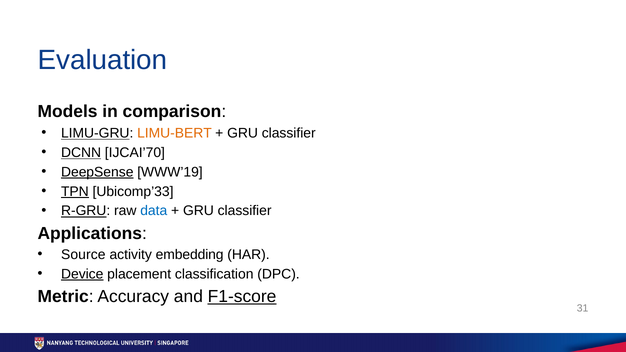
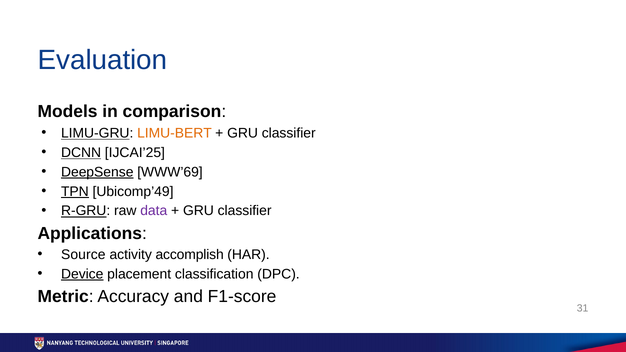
IJCAI’70: IJCAI’70 -> IJCAI’25 (135, 153)
WWW’19: WWW’19 -> WWW’69 (170, 172)
Ubicomp’33: Ubicomp’33 -> Ubicomp’49 (133, 192)
data colour: blue -> purple (154, 211)
embedding: embedding -> accomplish (190, 255)
F1-score underline: present -> none (242, 297)
